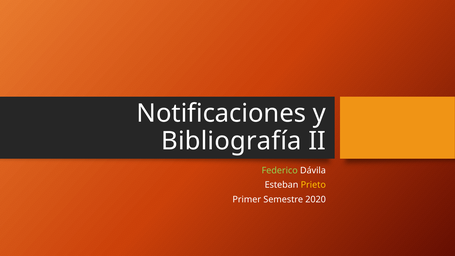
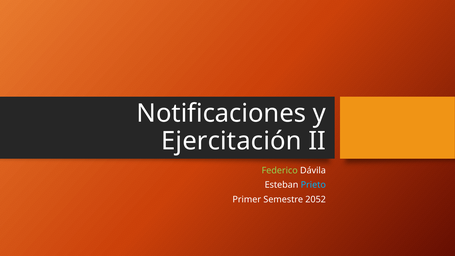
Bibliografía: Bibliografía -> Ejercitación (231, 141)
Prieto colour: yellow -> light blue (313, 185)
2020: 2020 -> 2052 (316, 199)
